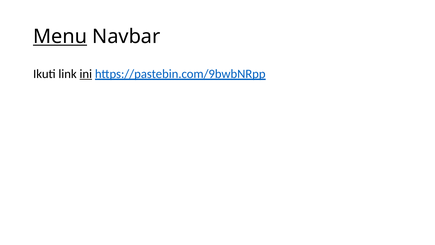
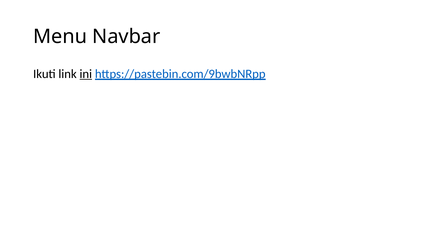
Menu underline: present -> none (60, 37)
